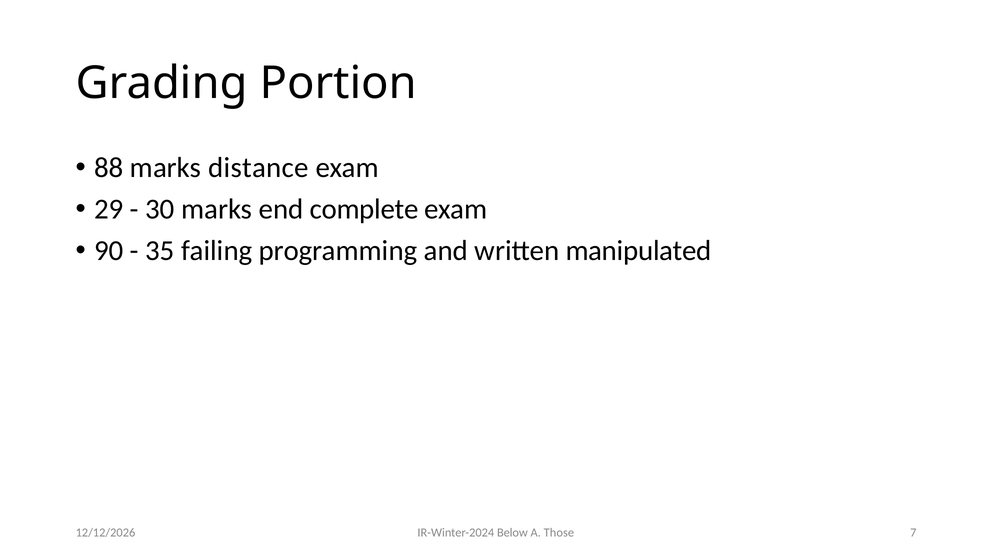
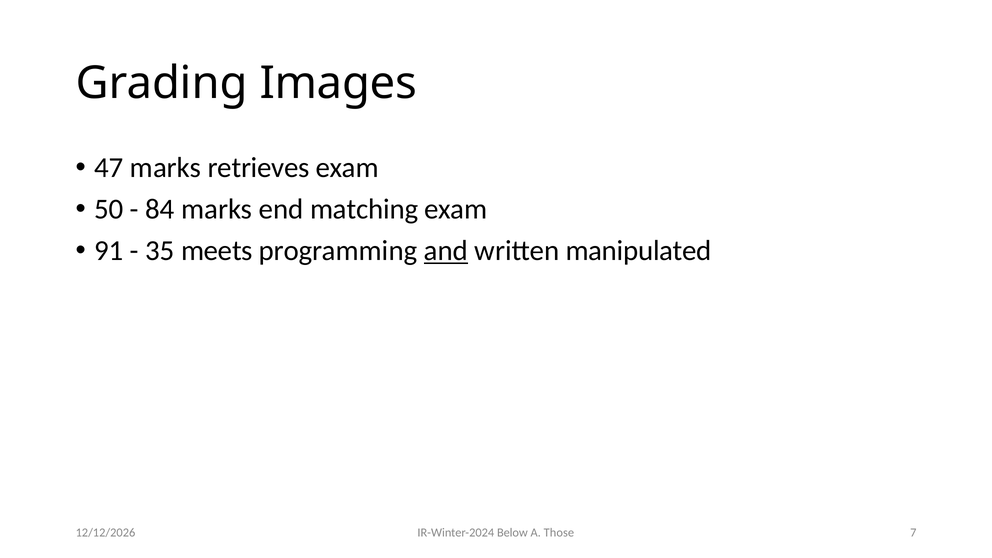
Portion: Portion -> Images (338, 83)
88: 88 -> 47 (109, 168)
distance: distance -> retrieves (259, 168)
29: 29 -> 50 (109, 209)
30: 30 -> 84 (160, 209)
complete: complete -> matching (364, 209)
90: 90 -> 91 (109, 251)
failing: failing -> meets (217, 251)
and underline: none -> present (446, 251)
